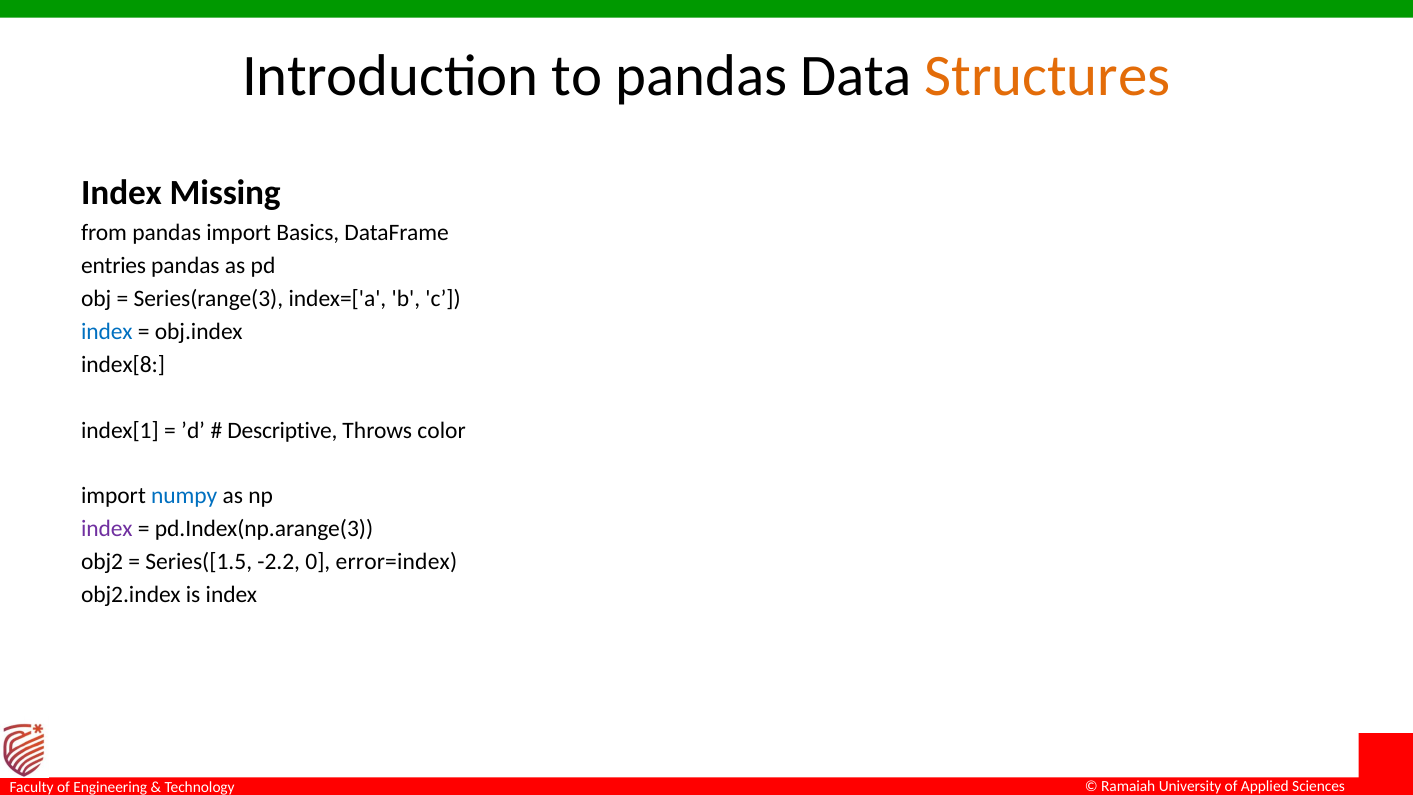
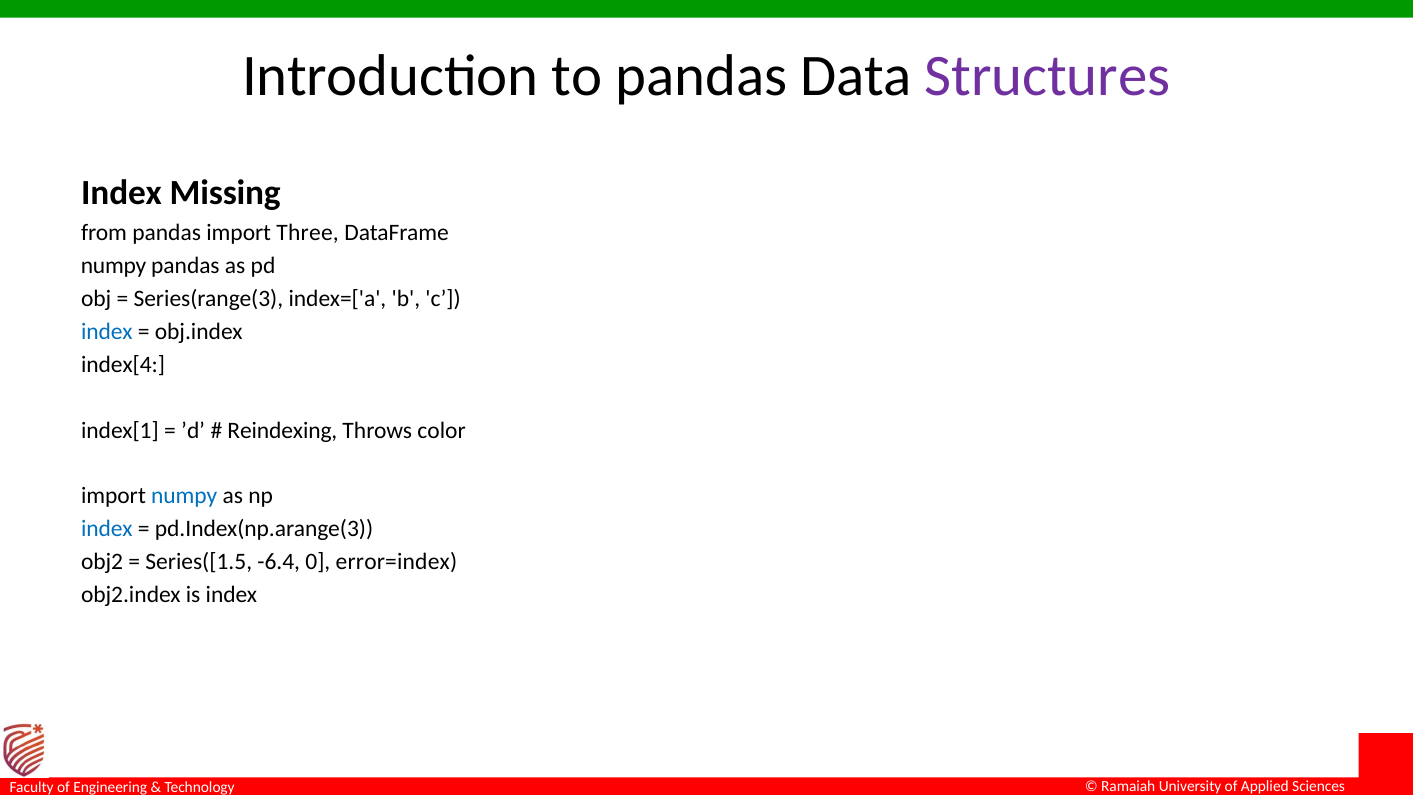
Structures colour: orange -> purple (1048, 76)
Basics: Basics -> Three (308, 232)
entries: entries -> numpy (114, 265)
index[8: index[8 -> index[4 (123, 364)
Descriptive: Descriptive -> Reindexing (282, 430)
index colour: purple -> blue (107, 529)
-2.2: -2.2 -> -6.4 (279, 562)
